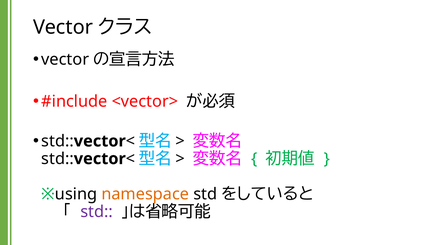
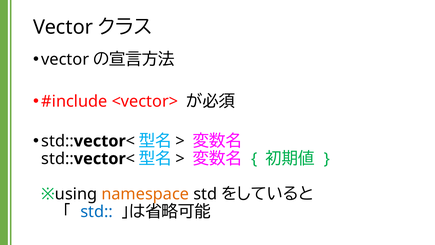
std colour: purple -> blue (97, 211)
